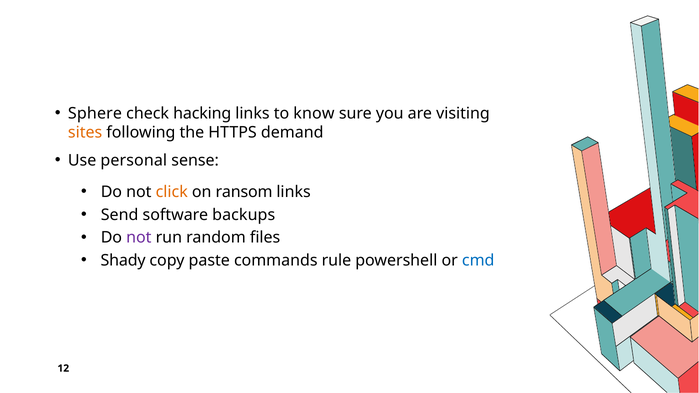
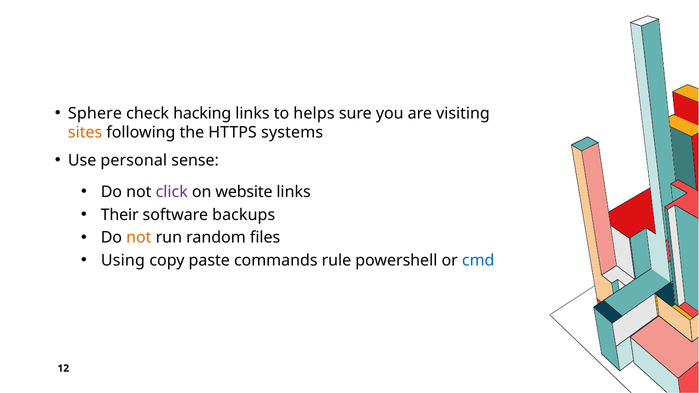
know: know -> helps (314, 113)
demand: demand -> systems (292, 133)
click colour: orange -> purple (172, 192)
ransom: ransom -> website (244, 192)
Send: Send -> Their (120, 215)
not colour: purple -> orange (139, 238)
Shady: Shady -> Using (123, 261)
